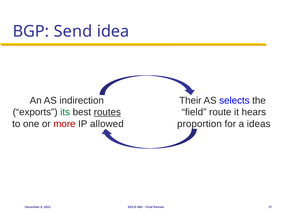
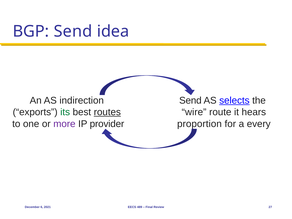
Their: Their -> Send (190, 100)
selects underline: none -> present (234, 100)
field: field -> wire (194, 112)
more colour: red -> purple (64, 124)
allowed: allowed -> provider (107, 124)
ideas: ideas -> every (259, 124)
